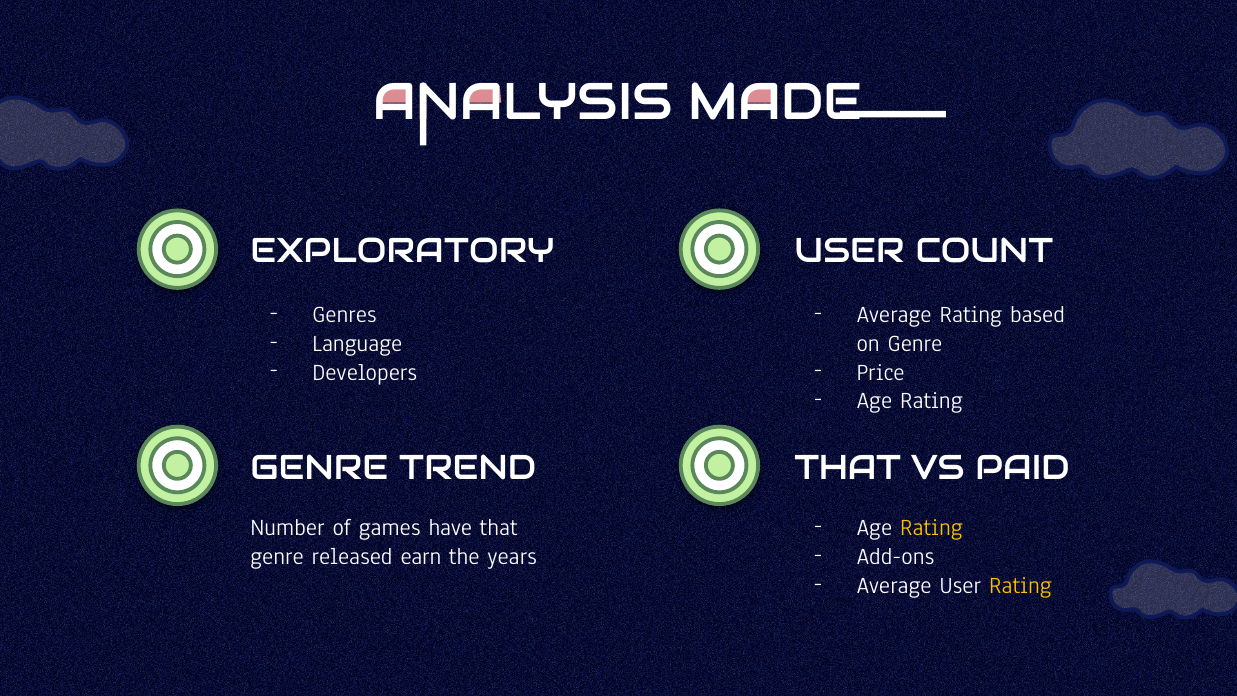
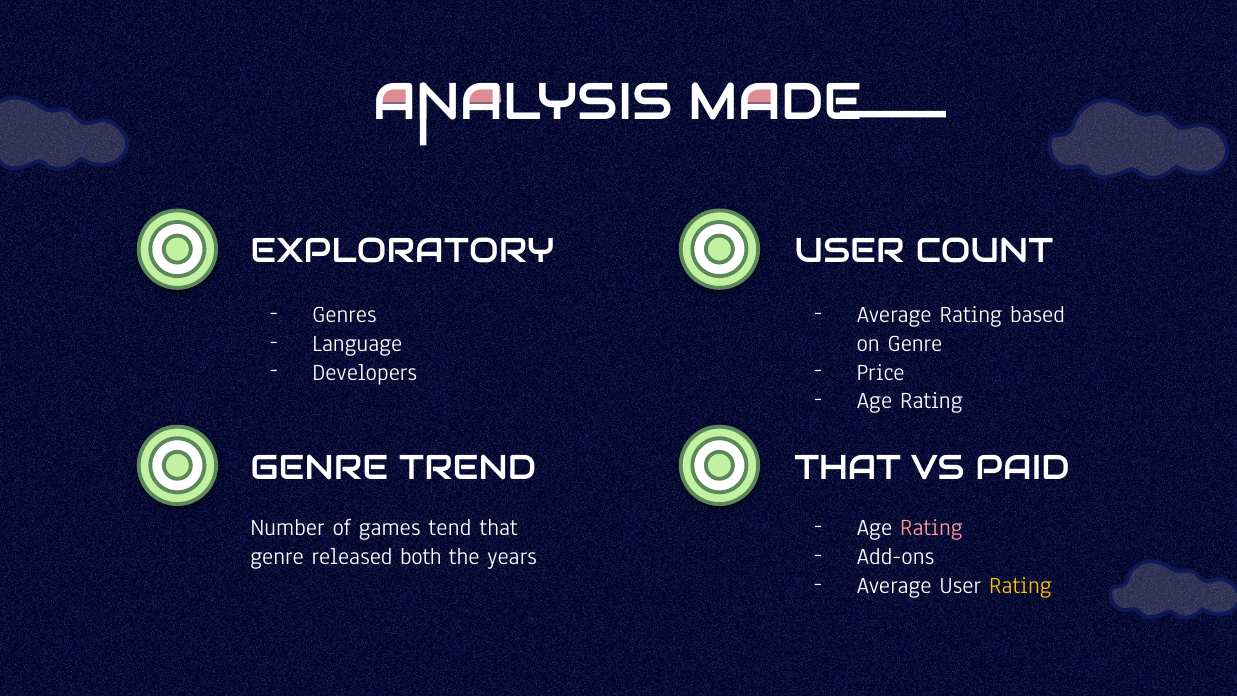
Rating colour: yellow -> pink (931, 527)
have: have -> tend (450, 527)
earn: earn -> both (421, 556)
